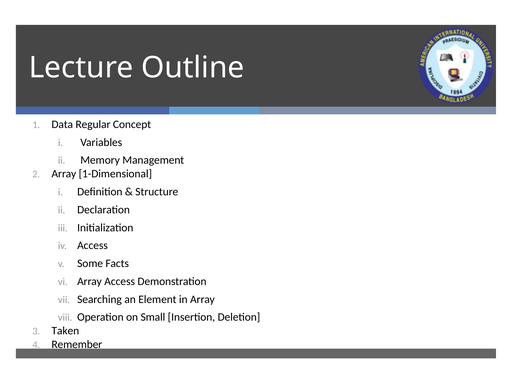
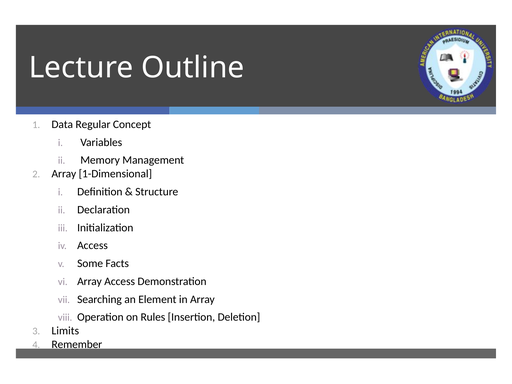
Small: Small -> Rules (153, 317)
Taken: Taken -> Limits (65, 331)
